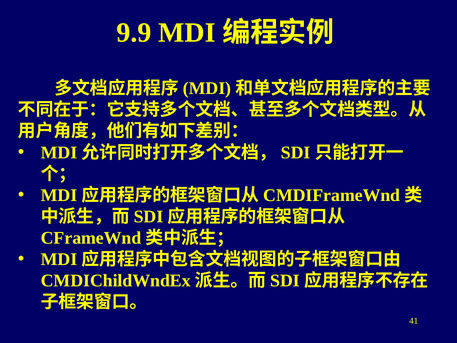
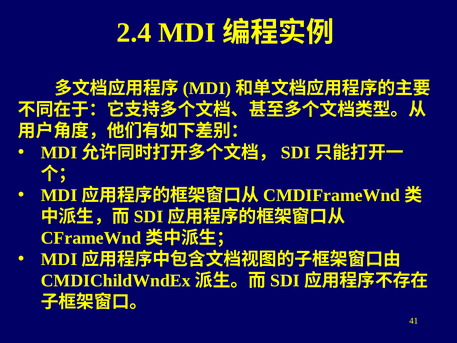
9.9: 9.9 -> 2.4 (134, 33)
